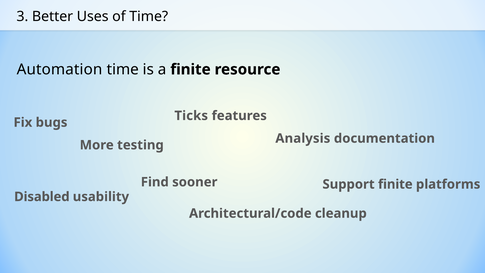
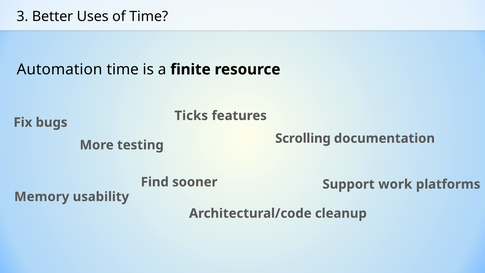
Analysis: Analysis -> Scrolling (303, 138)
Support finite: finite -> work (395, 184)
Disabled: Disabled -> Memory (42, 197)
